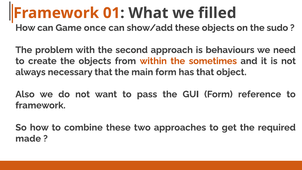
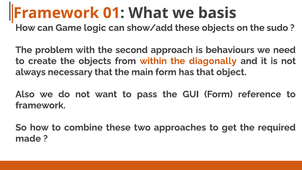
filled: filled -> basis (217, 13)
once: once -> logic (95, 28)
sometimes: sometimes -> diagonally (213, 61)
